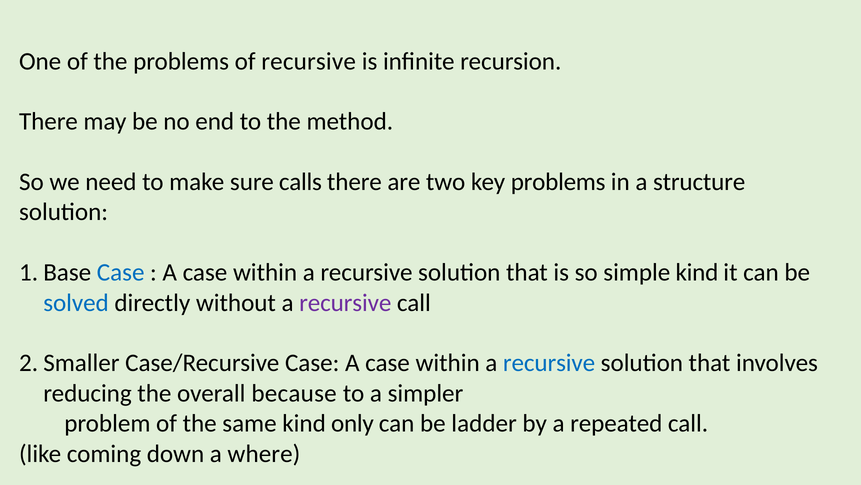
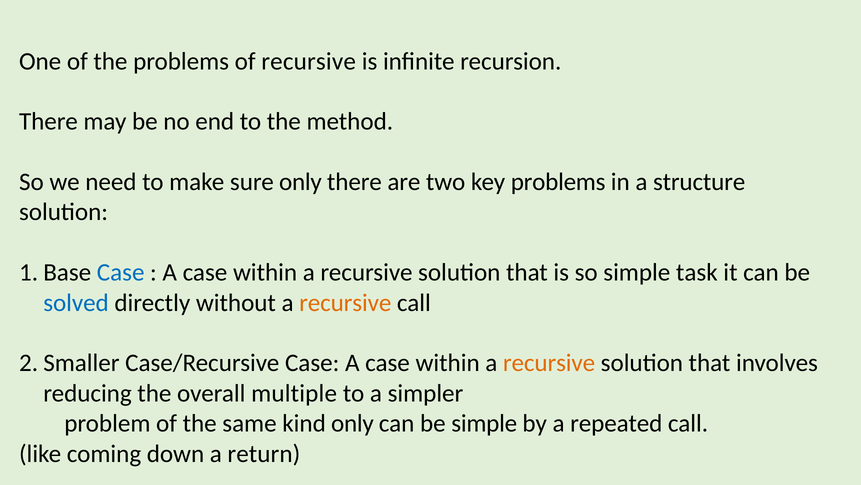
sure calls: calls -> only (300, 182)
simple kind: kind -> task (697, 272)
recursive colour: purple -> orange (345, 302)
recursive colour: blue -> orange (549, 363)
because: because -> multiple (294, 393)
be ladder: ladder -> simple (484, 423)
where: where -> return (264, 453)
